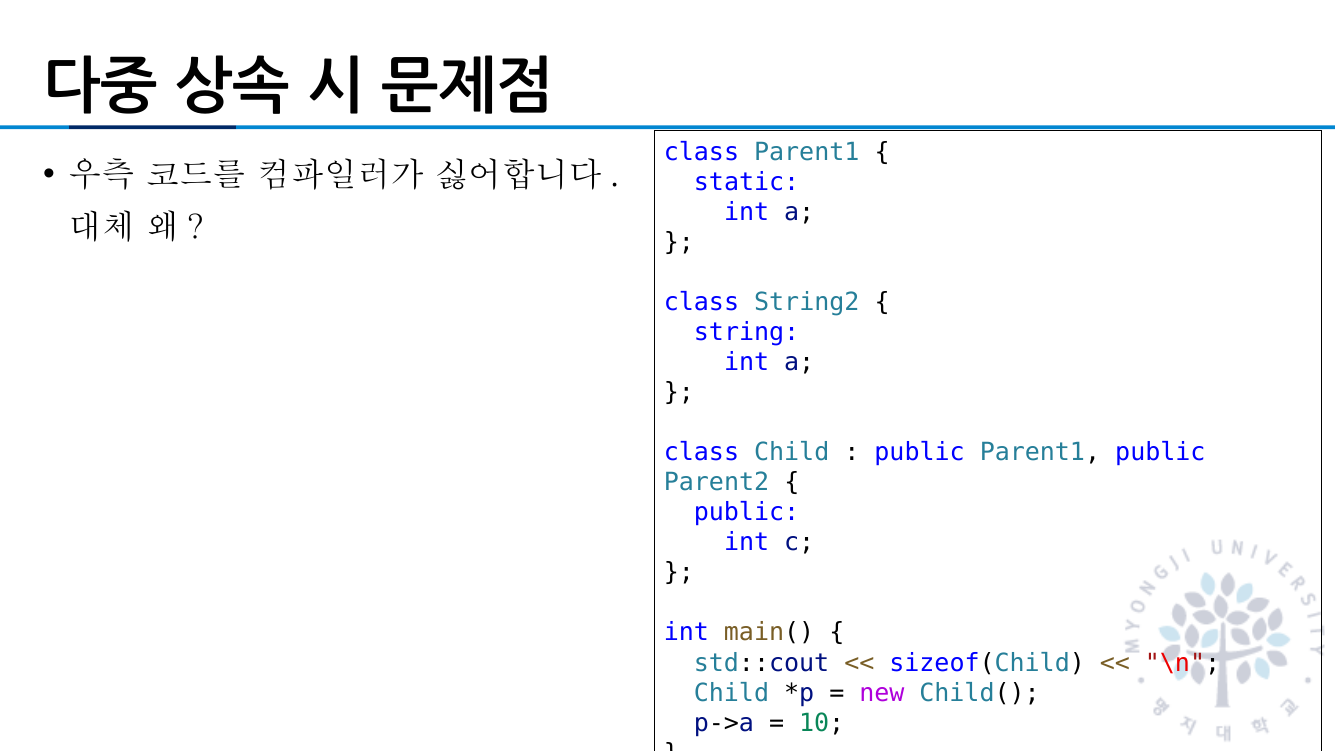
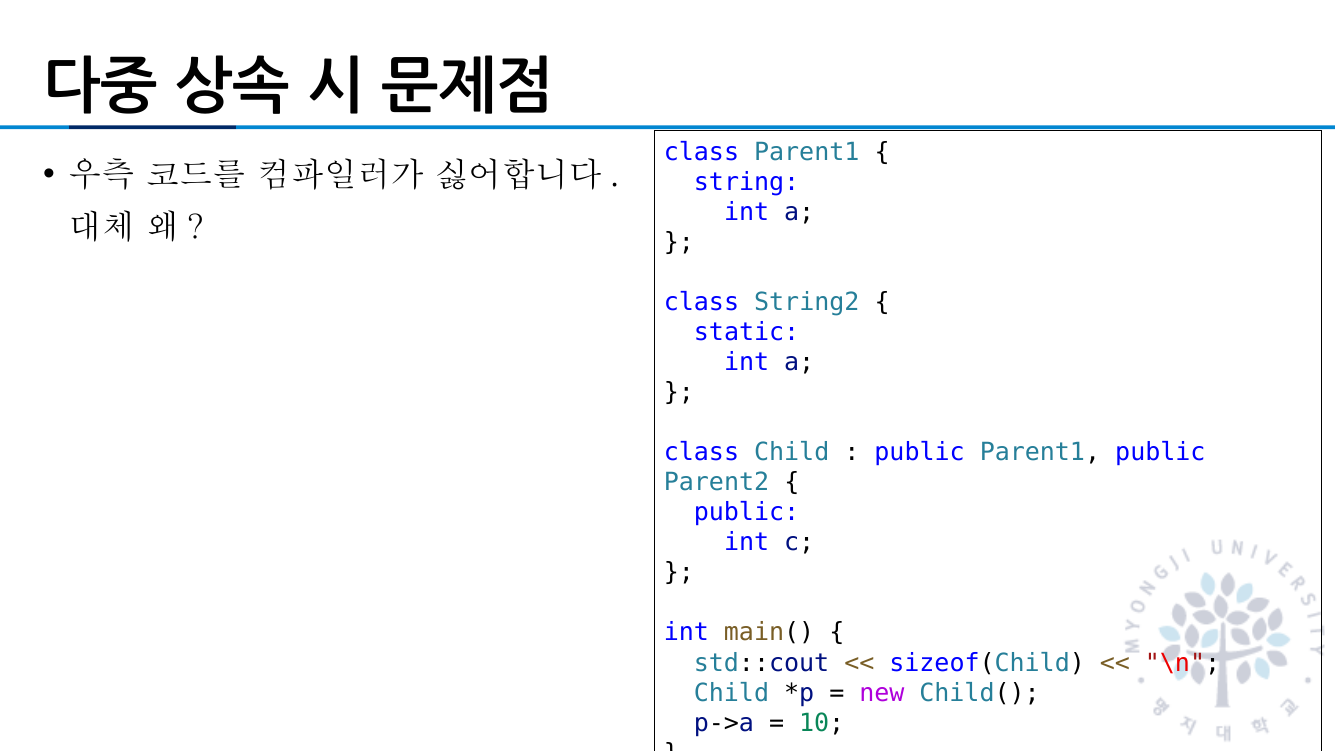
static: static -> string (747, 182)
string: string -> static (747, 332)
